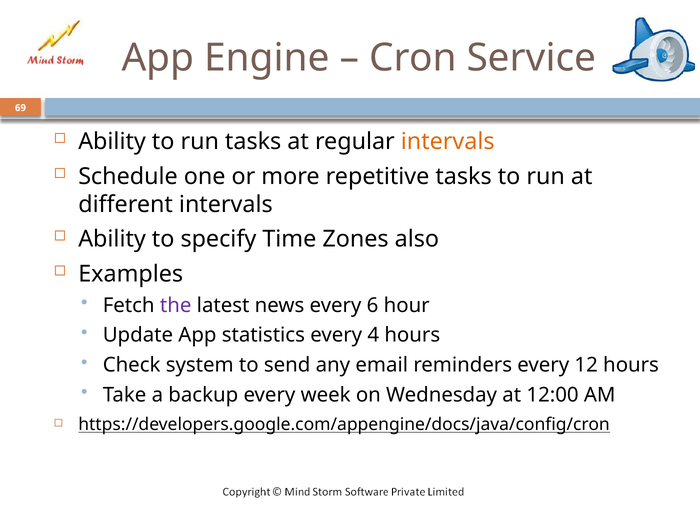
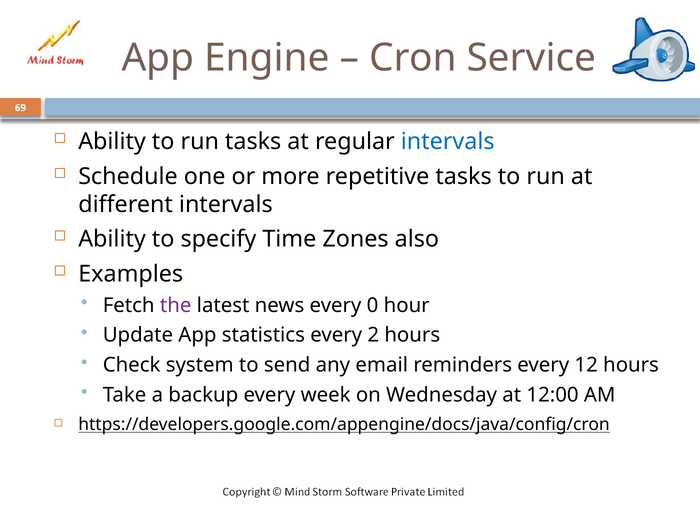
intervals colour: orange -> blue (448, 142)
6: 6 -> 0 (373, 305)
4: 4 -> 2 (373, 335)
